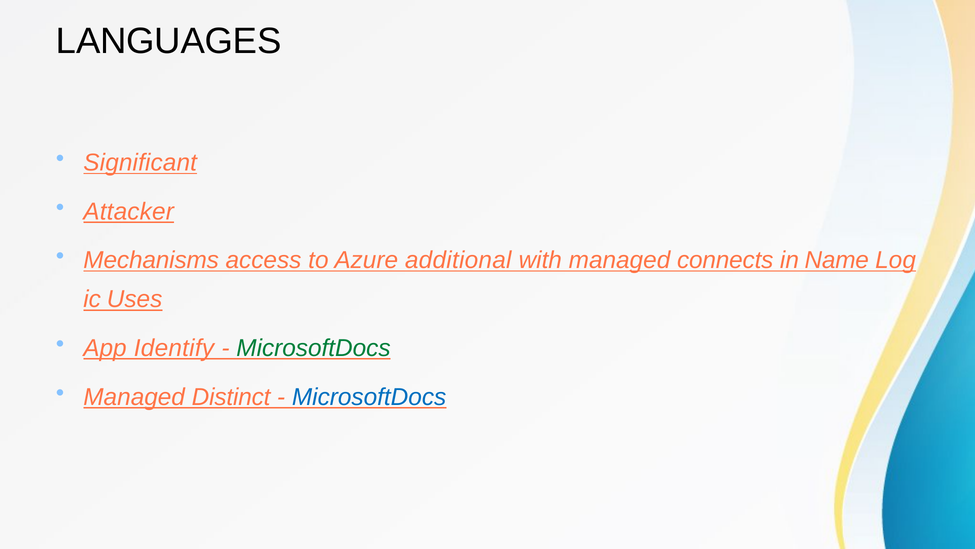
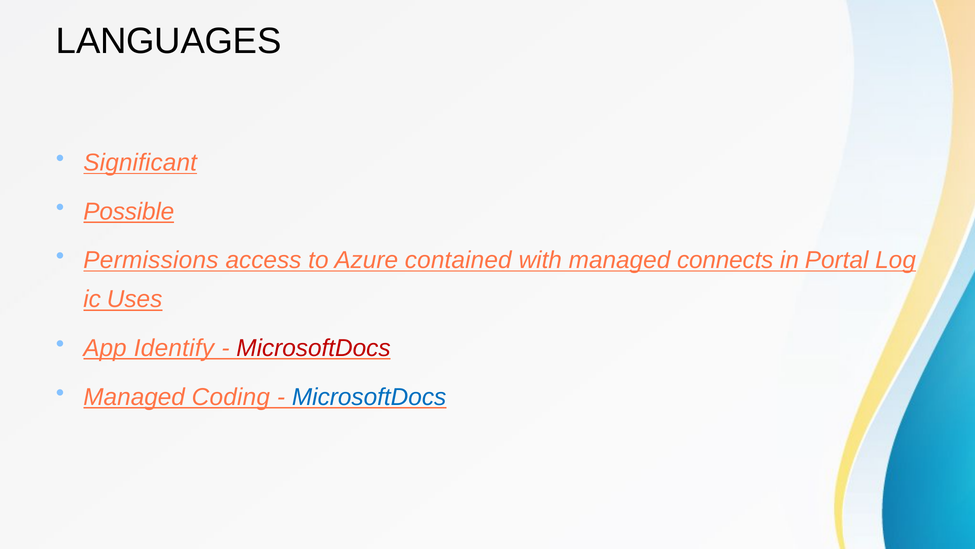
Attacker: Attacker -> Possible (129, 211)
Mechanisms: Mechanisms -> Permissions (151, 260)
additional: additional -> contained (458, 260)
Name: Name -> Portal (837, 260)
MicrosoftDocs colour: green -> red (313, 348)
Distinct: Distinct -> Coding (231, 397)
